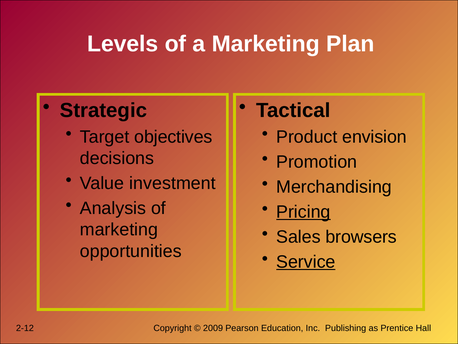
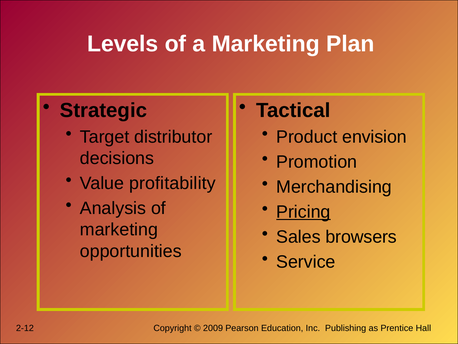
objectives: objectives -> distributor (173, 137)
investment: investment -> profitability (172, 183)
Service underline: present -> none (306, 261)
